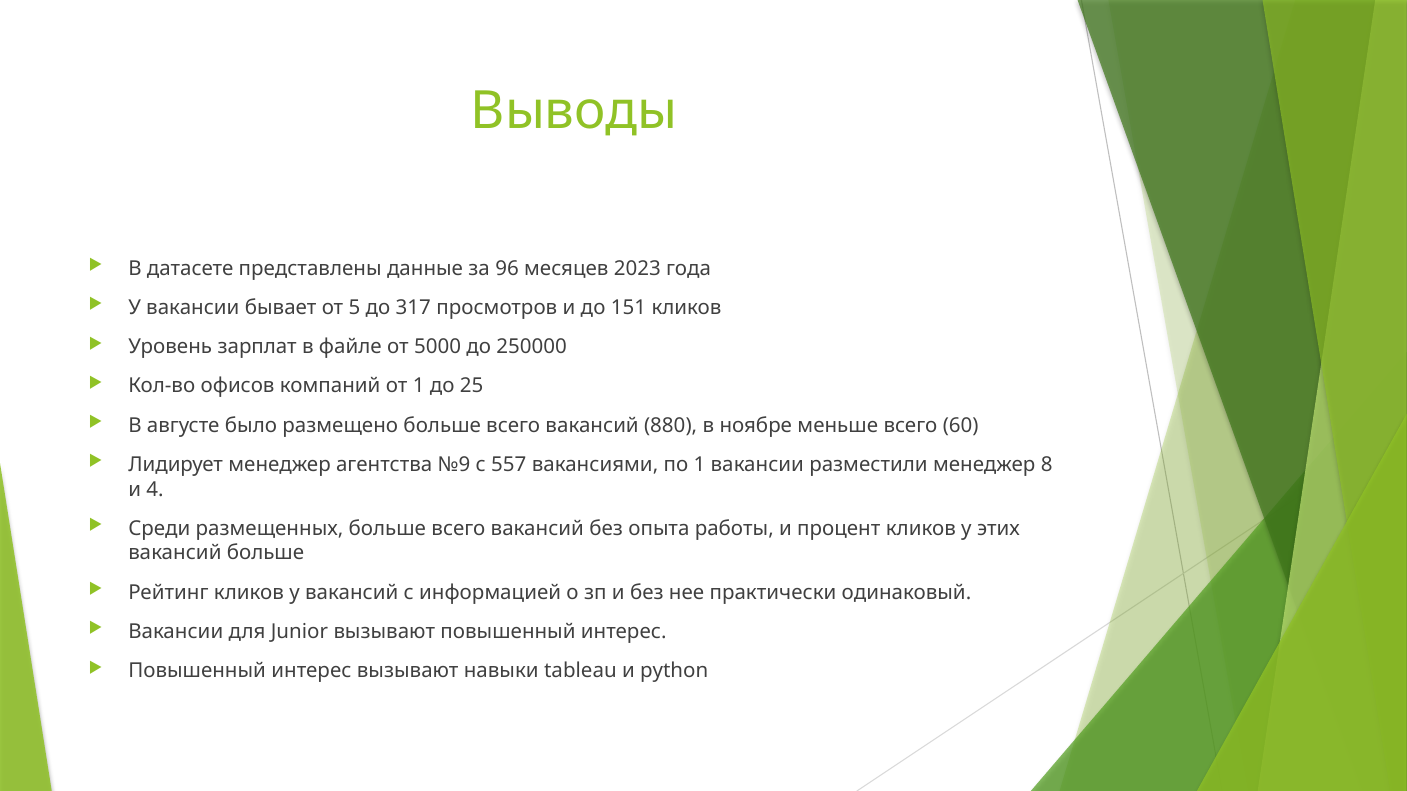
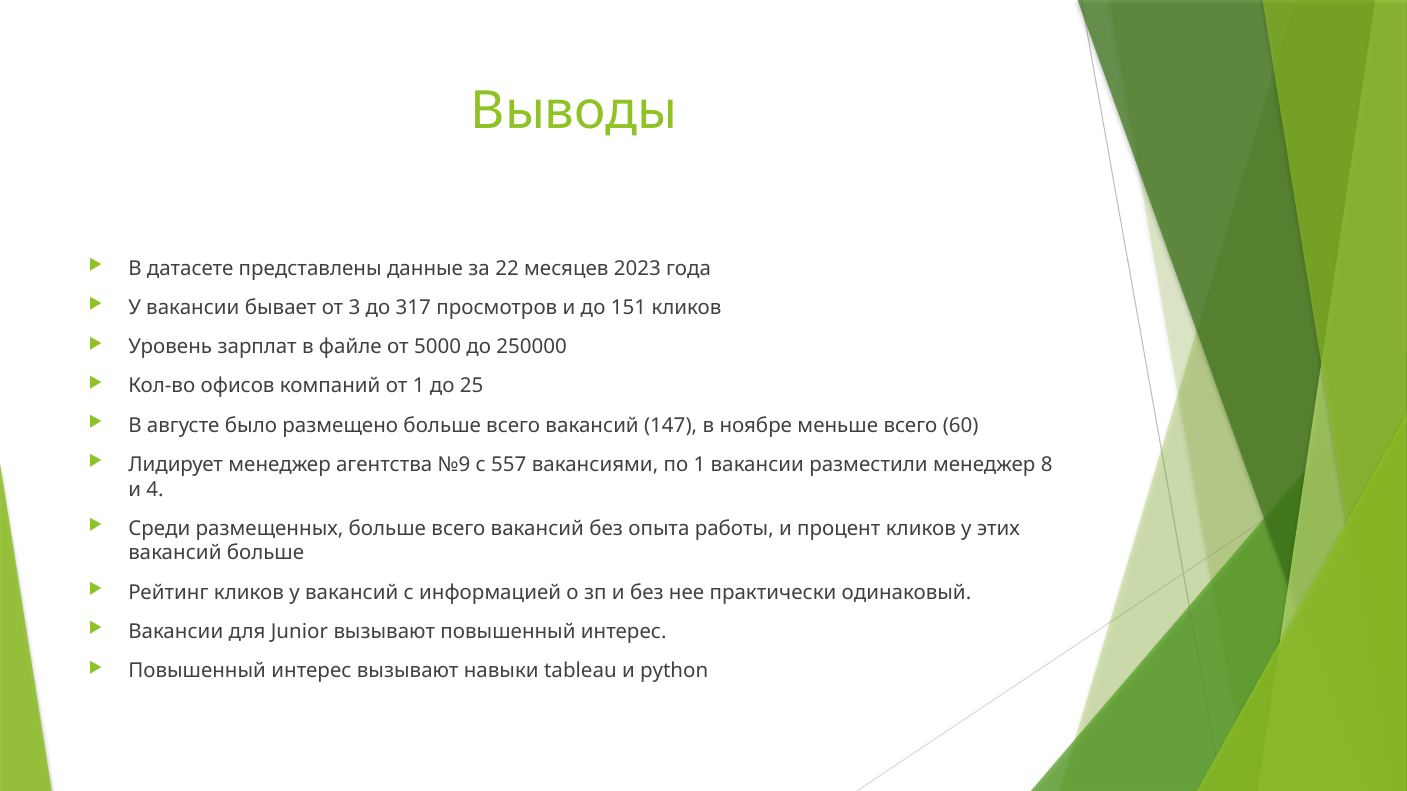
96: 96 -> 22 (507, 268)
5: 5 -> 3 (355, 308)
880: 880 -> 147 (671, 426)
